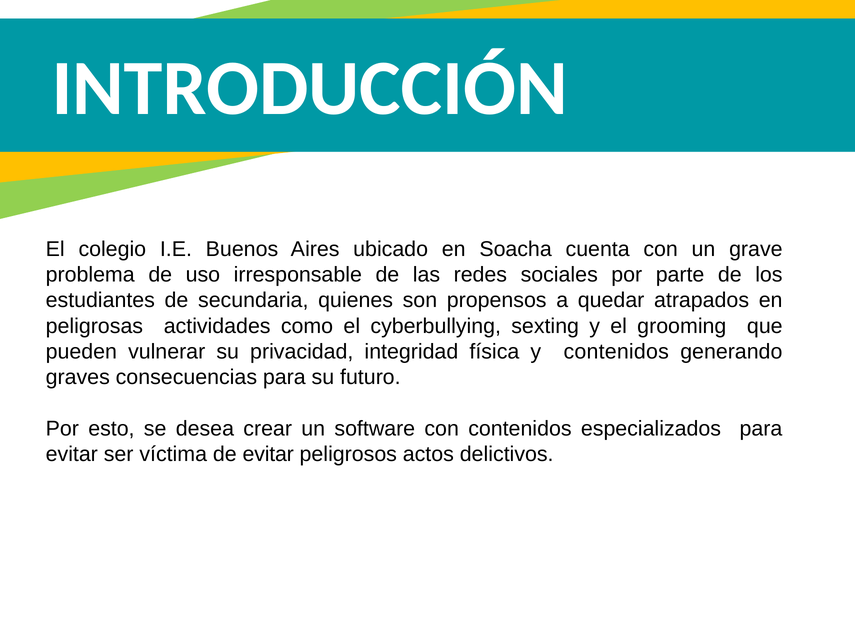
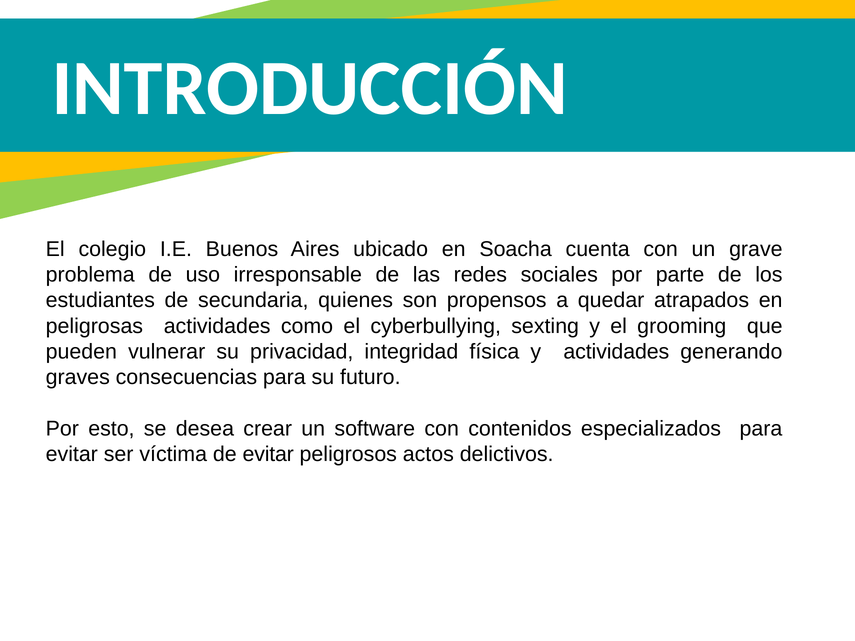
y contenidos: contenidos -> actividades (616, 352)
